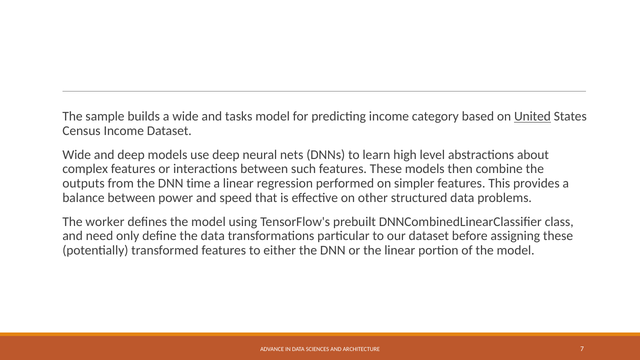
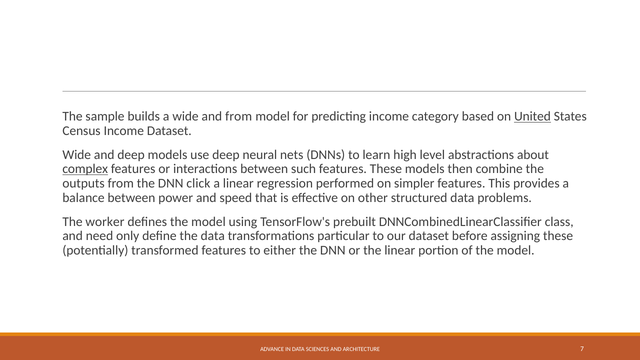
and tasks: tasks -> from (239, 116)
complex underline: none -> present (85, 169)
time: time -> click (198, 183)
